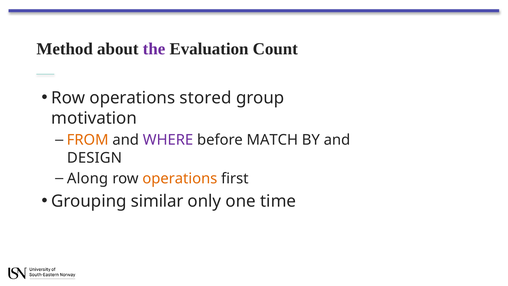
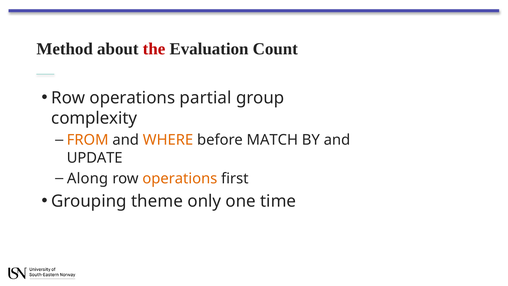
the colour: purple -> red (154, 49)
stored: stored -> partial (206, 98)
motivation: motivation -> complexity (94, 118)
WHERE colour: purple -> orange (168, 140)
DESIGN: DESIGN -> UPDATE (95, 158)
similar: similar -> theme (157, 201)
